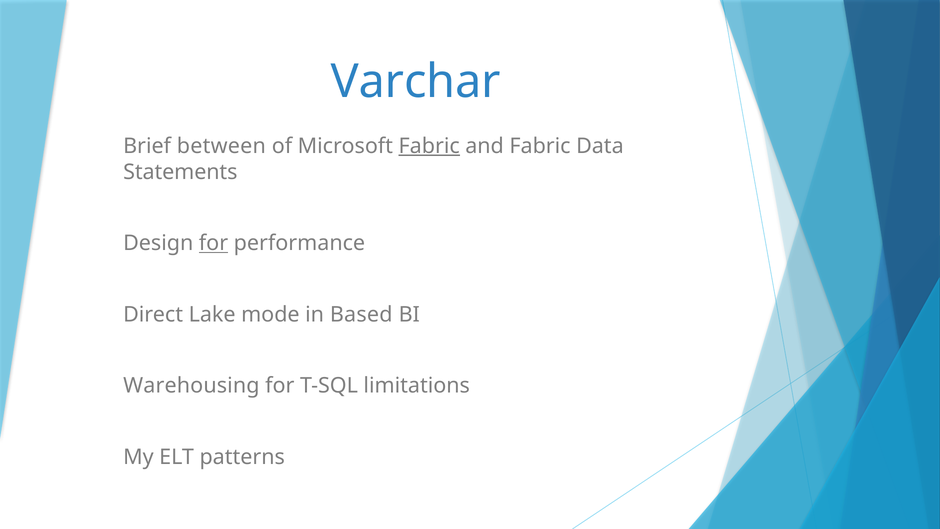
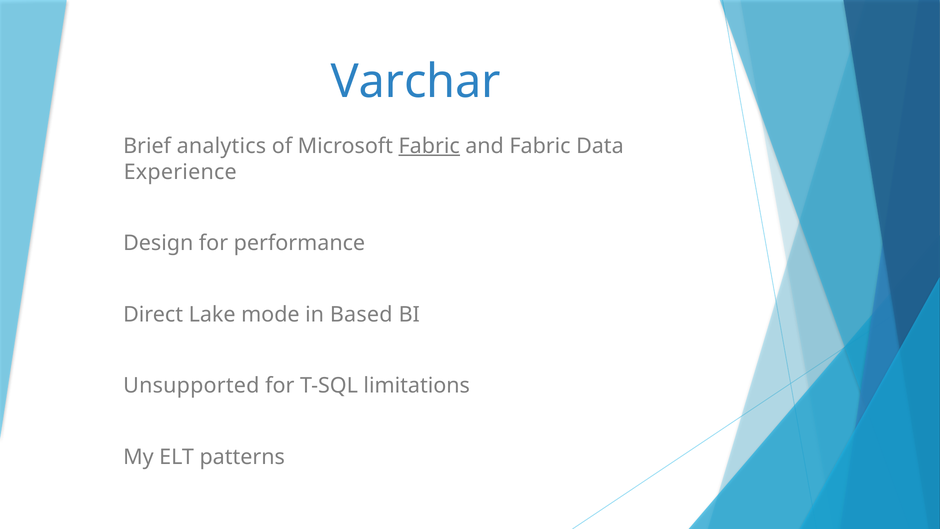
between: between -> analytics (221, 146)
Statements: Statements -> Experience (180, 172)
for underline: present -> none (214, 243)
Warehousing: Warehousing -> Unsupported (191, 386)
